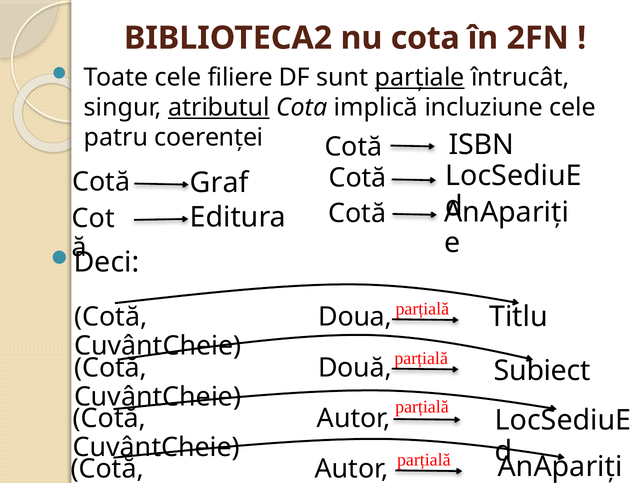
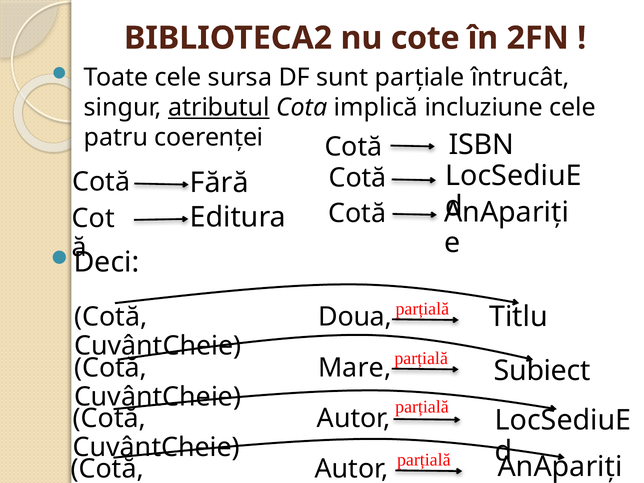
nu cota: cota -> cote (425, 38)
filiere: filiere -> sursa (240, 77)
parţiale underline: present -> none (420, 77)
Graf: Graf -> Fără (219, 183)
Două: Două -> Mare (355, 368)
